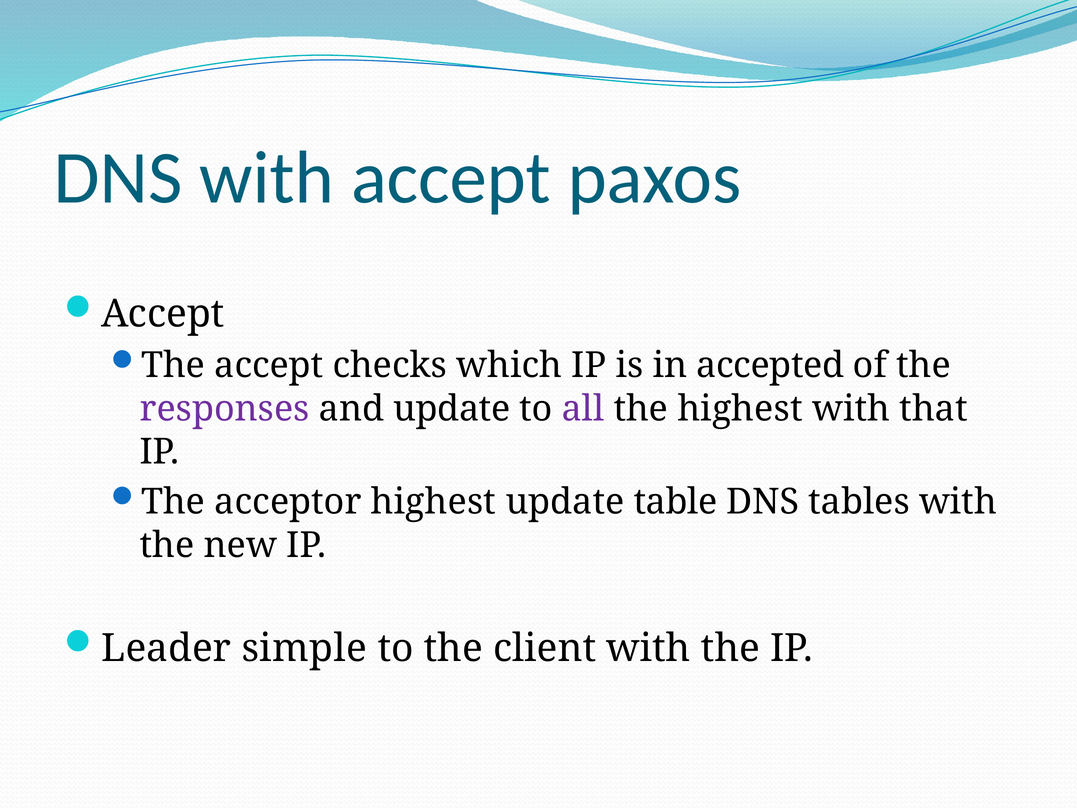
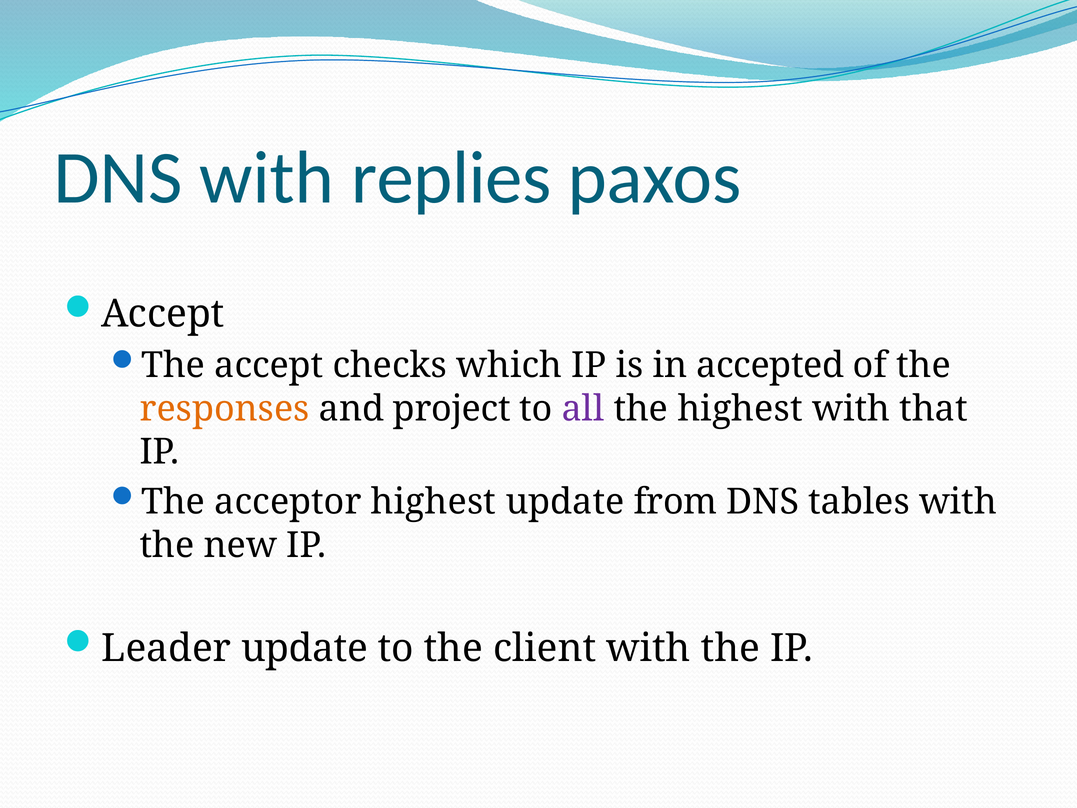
with accept: accept -> replies (451, 178)
responses colour: purple -> orange (225, 409)
and update: update -> project (452, 409)
table: table -> from (675, 502)
Leader simple: simple -> update (305, 648)
